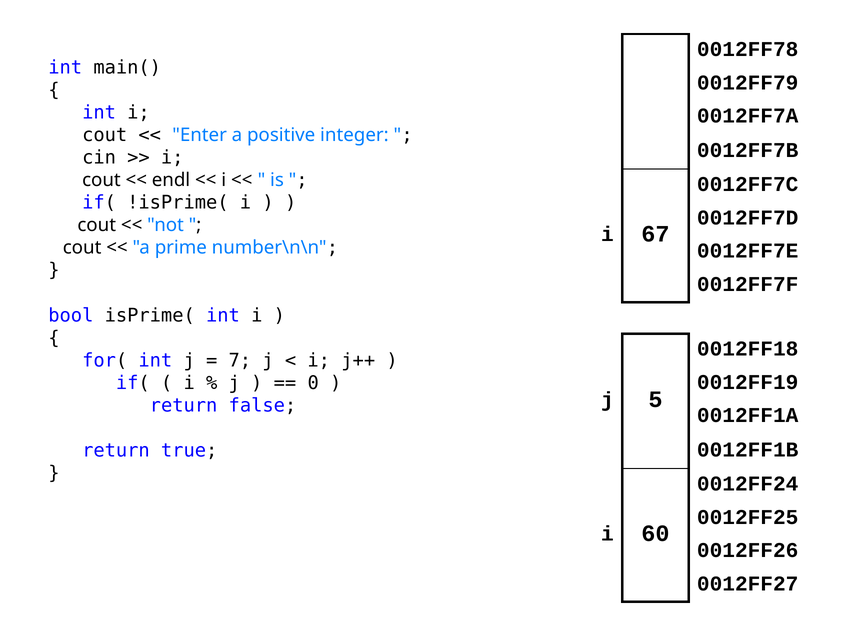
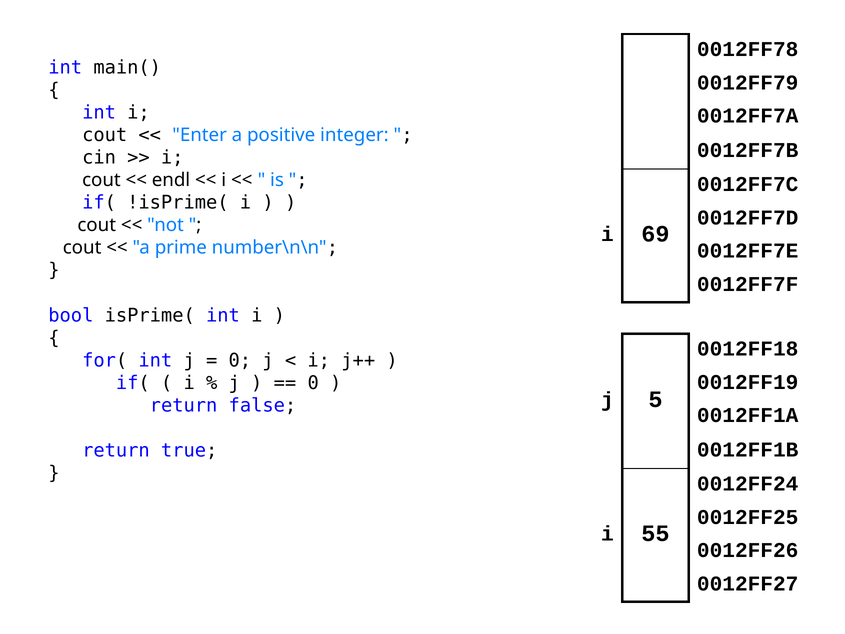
67: 67 -> 69 (655, 234)
7: 7 -> 0 (240, 360)
60: 60 -> 55 (655, 533)
